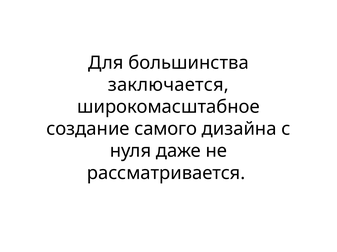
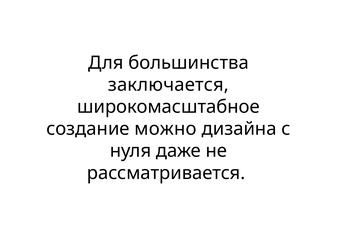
самого: самого -> можно (166, 129)
